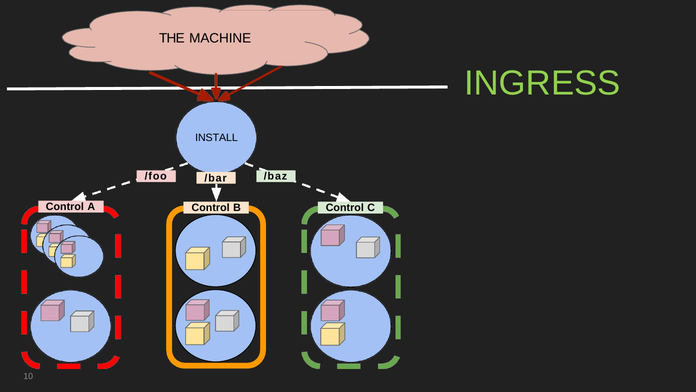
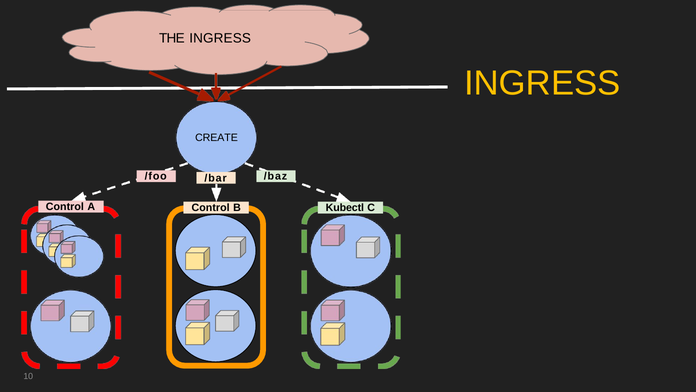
THE MACHINE: MACHINE -> INGRESS (220, 38)
INGRESS colour: light green -> yellow (542, 83)
INSTALL: INSTALL -> CREATE (216, 138)
B Control: Control -> Kubectl (345, 208)
